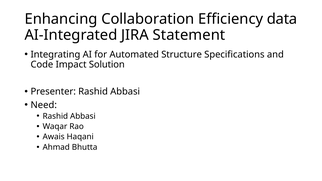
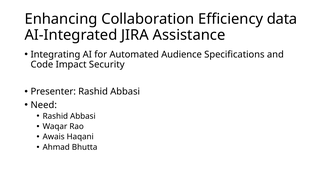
Statement: Statement -> Assistance (189, 35)
Structure: Structure -> Audience (182, 54)
Solution: Solution -> Security (107, 65)
